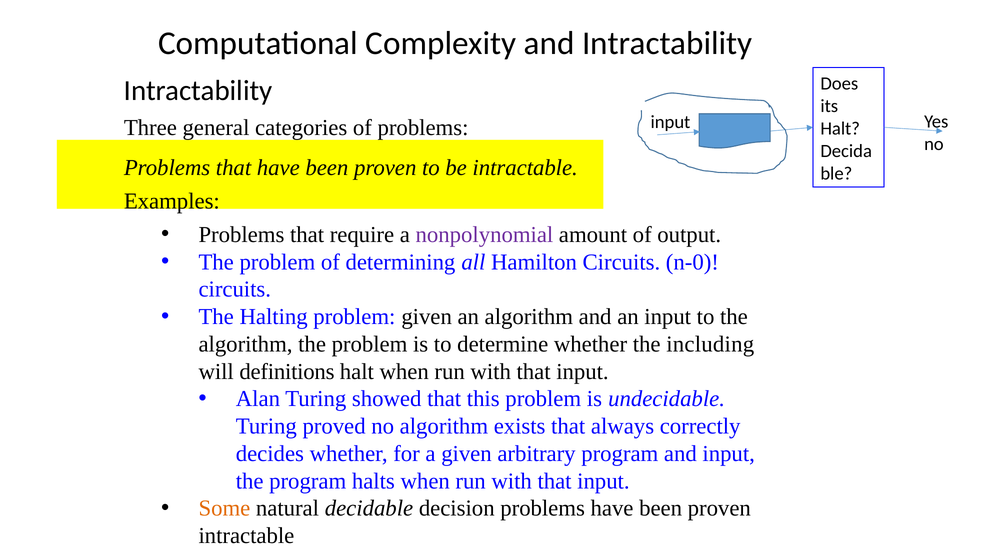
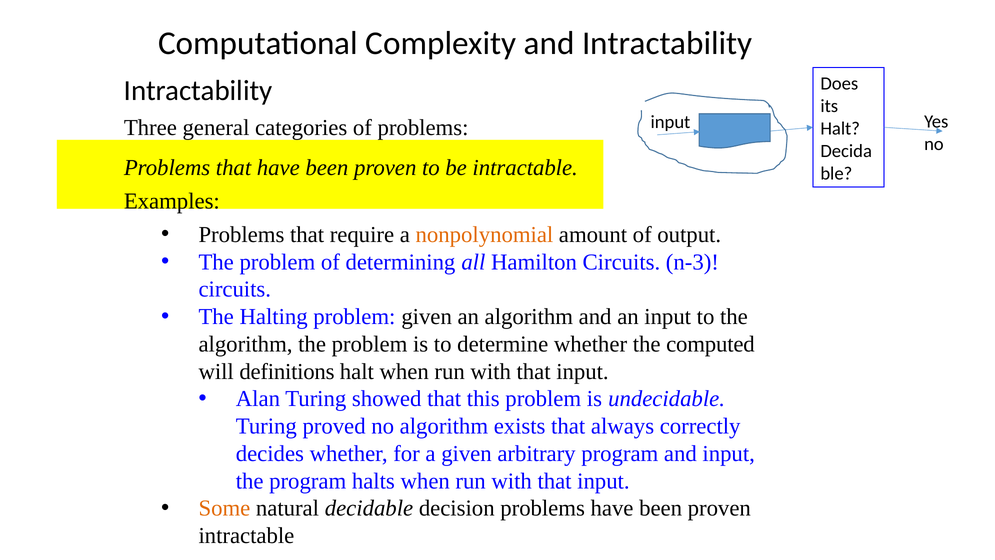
nonpolynomial colour: purple -> orange (484, 235)
n-0: n-0 -> n-3 (692, 262)
including: including -> computed (710, 344)
